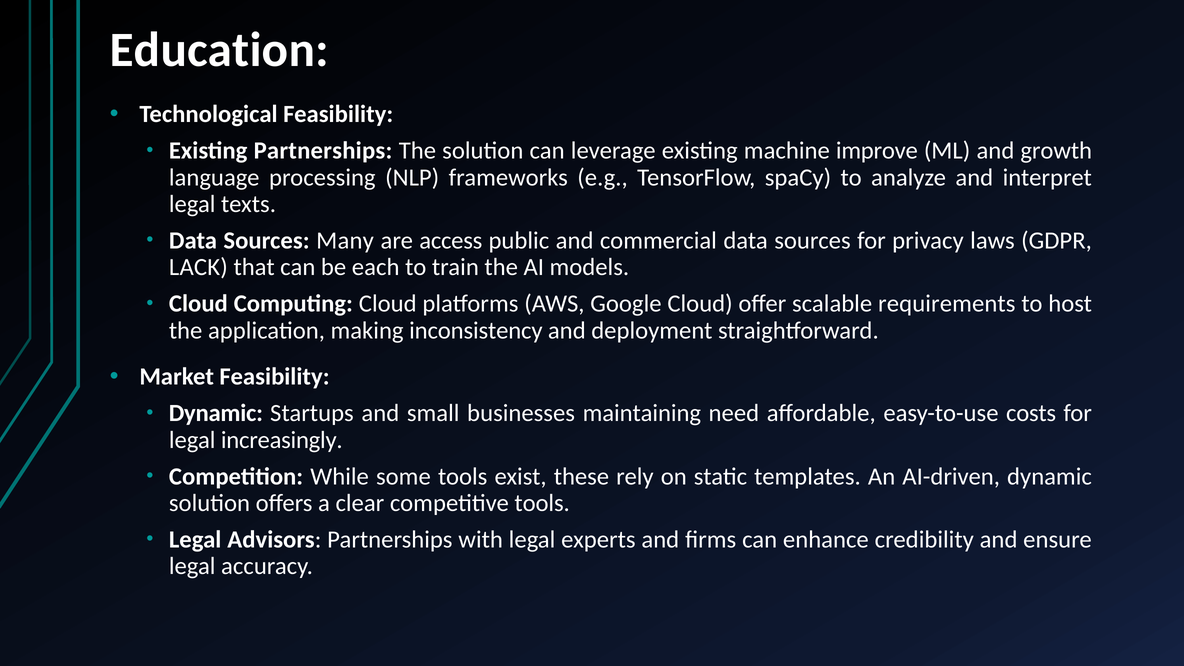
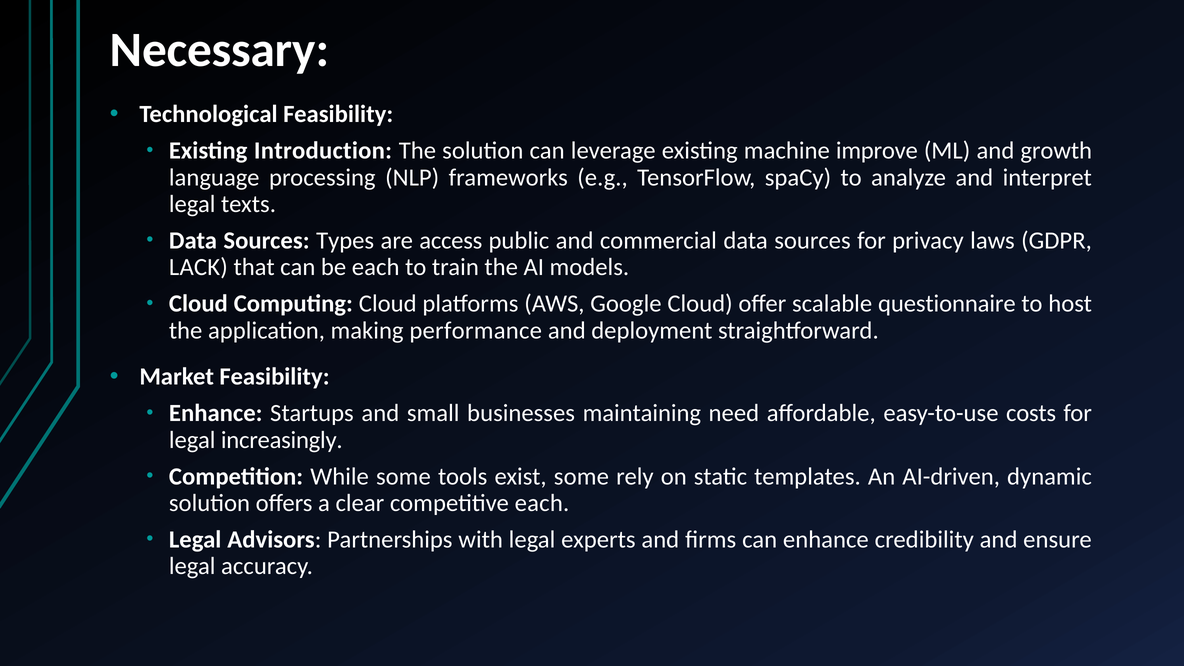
Education: Education -> Necessary (219, 50)
Existing Partnerships: Partnerships -> Introduction (323, 151)
Many: Many -> Types (345, 241)
requirements: requirements -> questionnaire (947, 304)
inconsistency: inconsistency -> performance (476, 330)
Dynamic: Dynamic -> Enhance (216, 413)
exist these: these -> some (581, 476)
competitive tools: tools -> each (542, 503)
